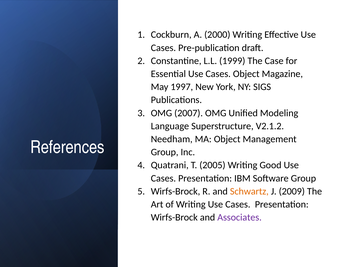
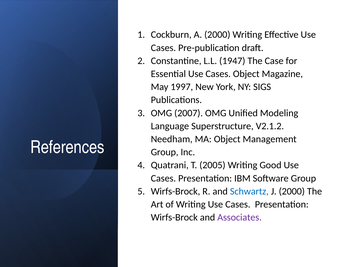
1999: 1999 -> 1947 (232, 61)
Schwartz colour: orange -> blue (249, 191)
J 2009: 2009 -> 2000 (292, 191)
